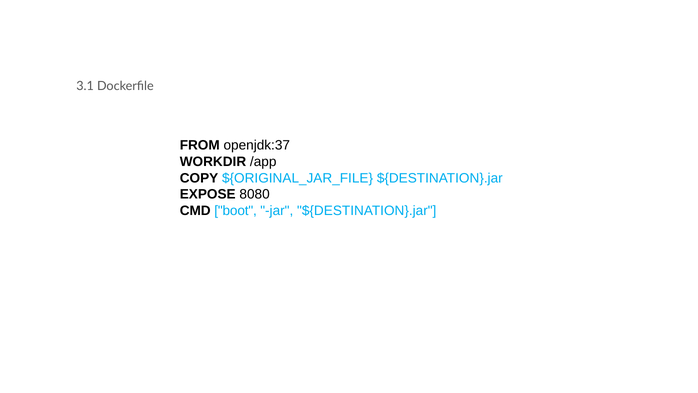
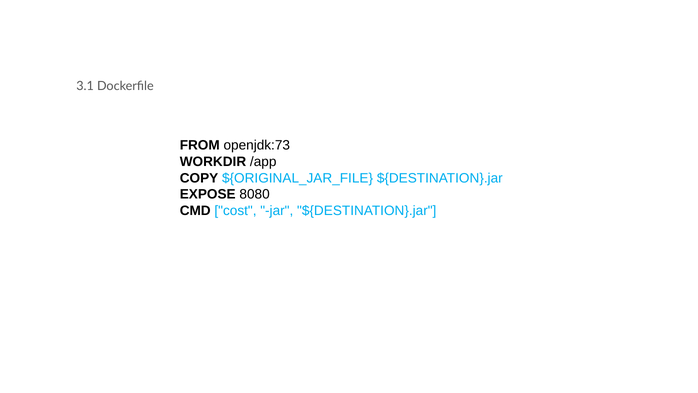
openjdk:37: openjdk:37 -> openjdk:73 (257, 145)
boot: boot -> cost (235, 211)
